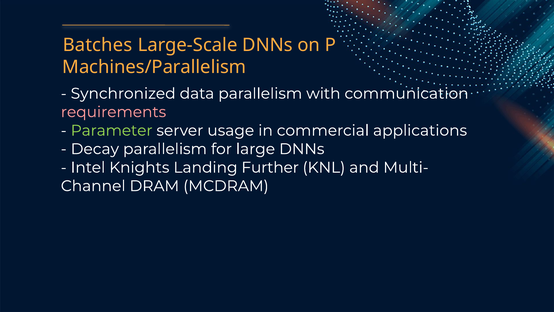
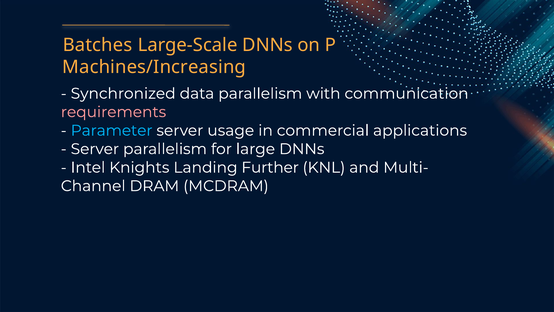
Machines/Parallelism: Machines/Parallelism -> Machines/Increasing (154, 67)
Parameter colour: light green -> light blue (112, 130)
Decay: Decay -> Server (95, 149)
